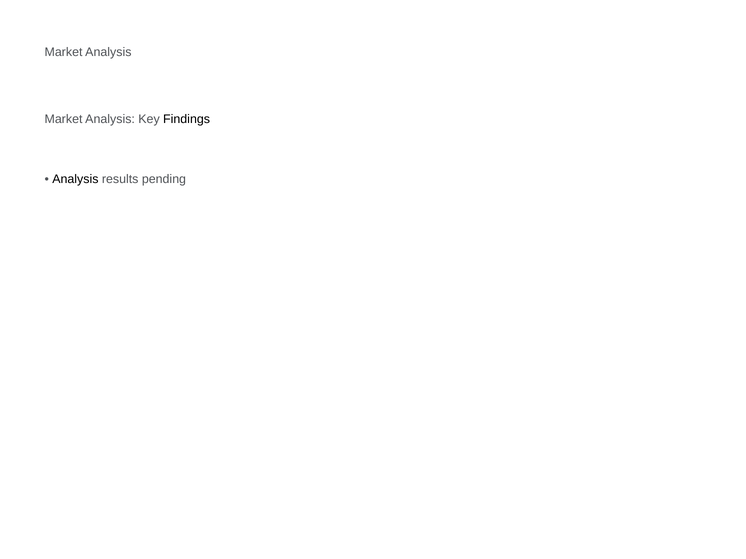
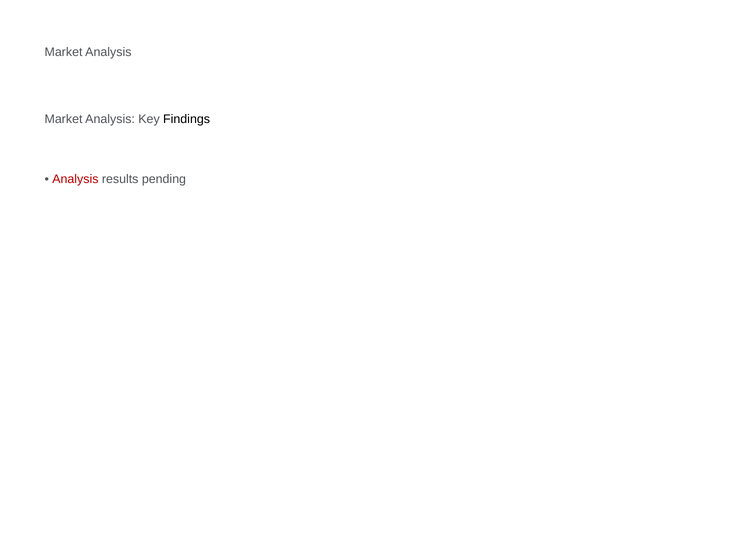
Analysis colour: black -> red (75, 179)
